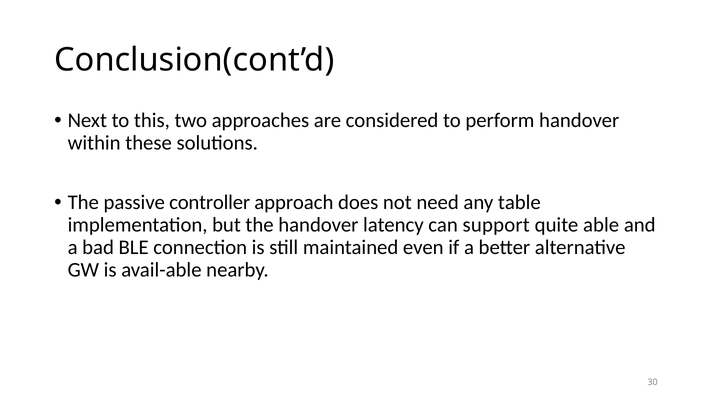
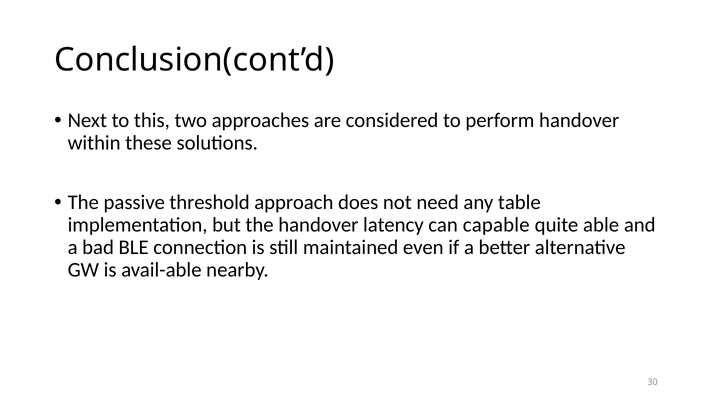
controller: controller -> threshold (210, 202)
support: support -> capable (496, 225)
